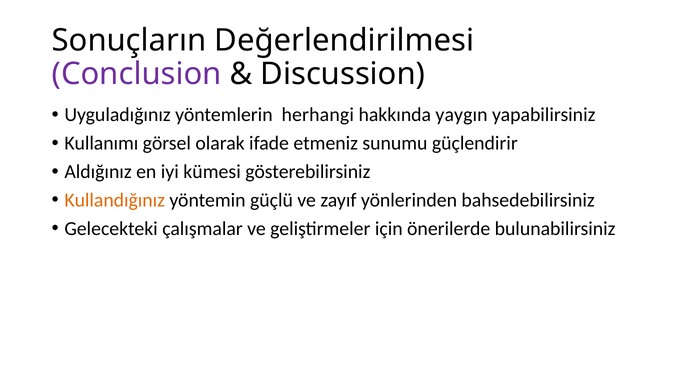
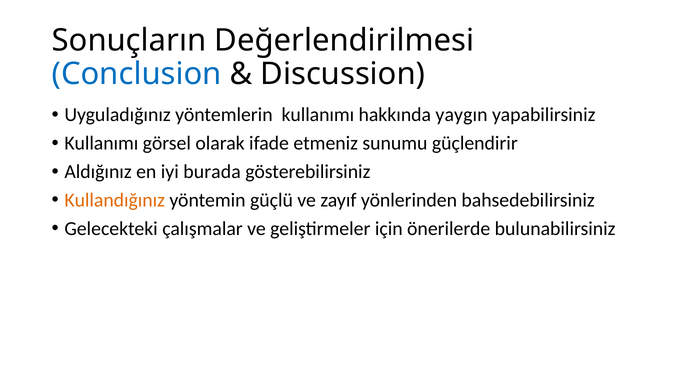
Conclusion colour: purple -> blue (137, 74)
yöntemlerin herhangi: herhangi -> kullanımı (318, 115)
kümesi: kümesi -> burada (212, 171)
